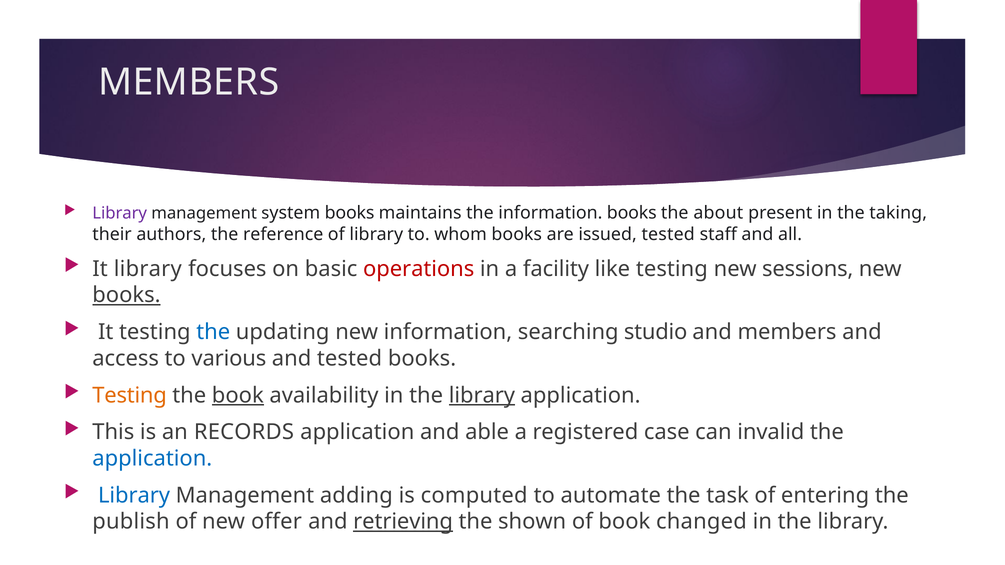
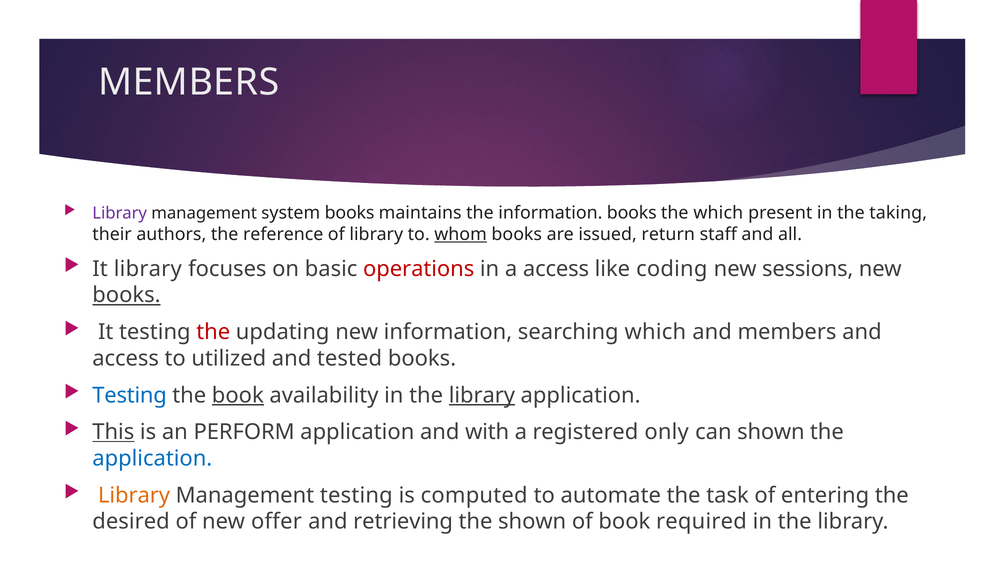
the about: about -> which (718, 213)
whom underline: none -> present (461, 234)
issued tested: tested -> return (668, 234)
a facility: facility -> access (556, 269)
like testing: testing -> coding (672, 269)
the colour: blue -> red (213, 332)
searching studio: studio -> which (655, 332)
various: various -> utilized (229, 359)
Testing colour: orange -> blue (130, 395)
This underline: none -> present (113, 432)
RECORDS: RECORDS -> PERFORM (244, 432)
able: able -> with (487, 432)
case: case -> only (667, 432)
can invalid: invalid -> shown (771, 432)
Library colour: blue -> orange (134, 496)
Management adding: adding -> testing (356, 496)
publish: publish -> desired (131, 522)
retrieving underline: present -> none (403, 522)
changed: changed -> required (701, 522)
